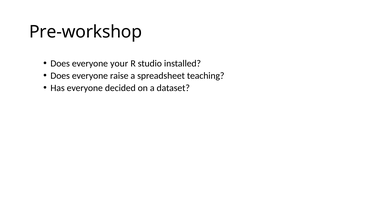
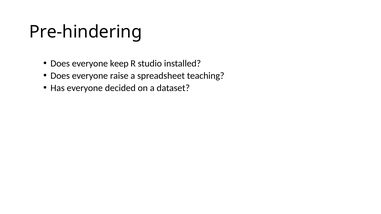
Pre-workshop: Pre-workshop -> Pre-hindering (86, 32)
your: your -> keep (119, 64)
